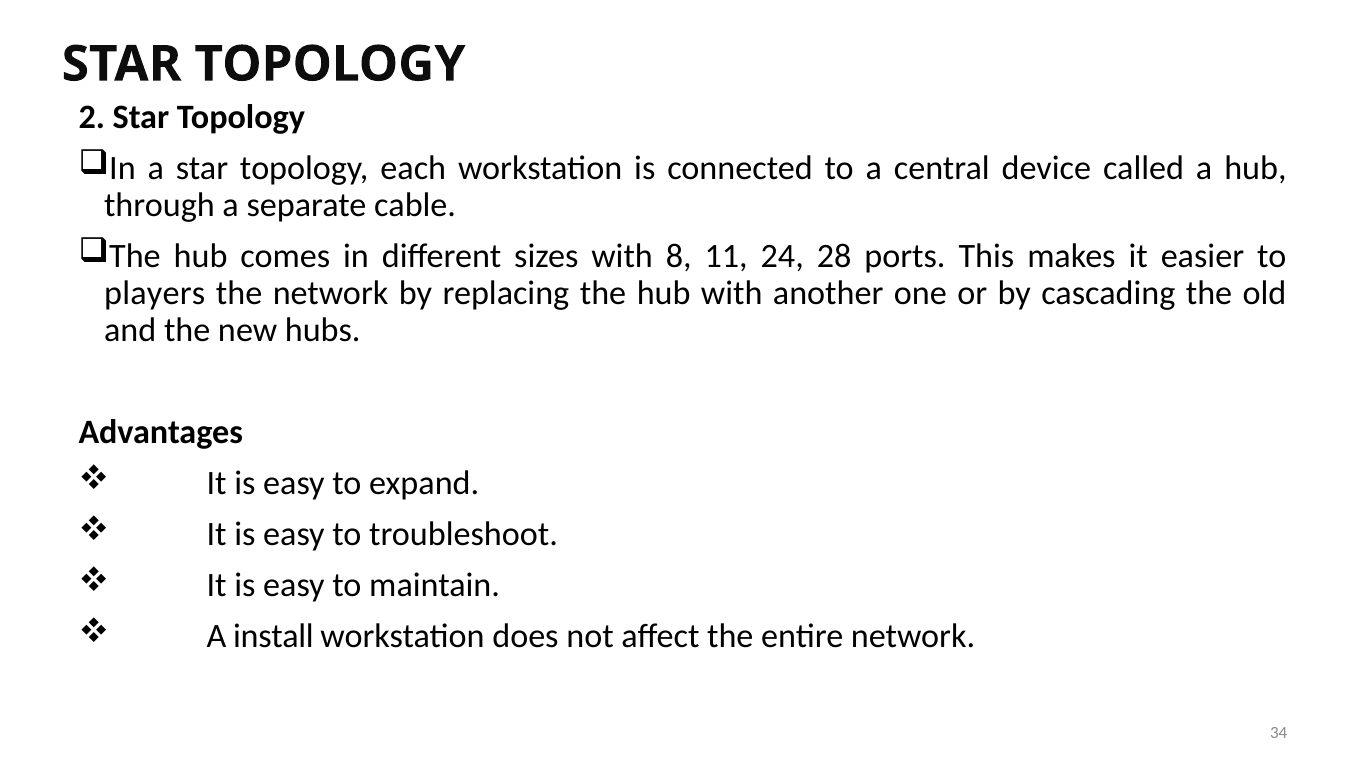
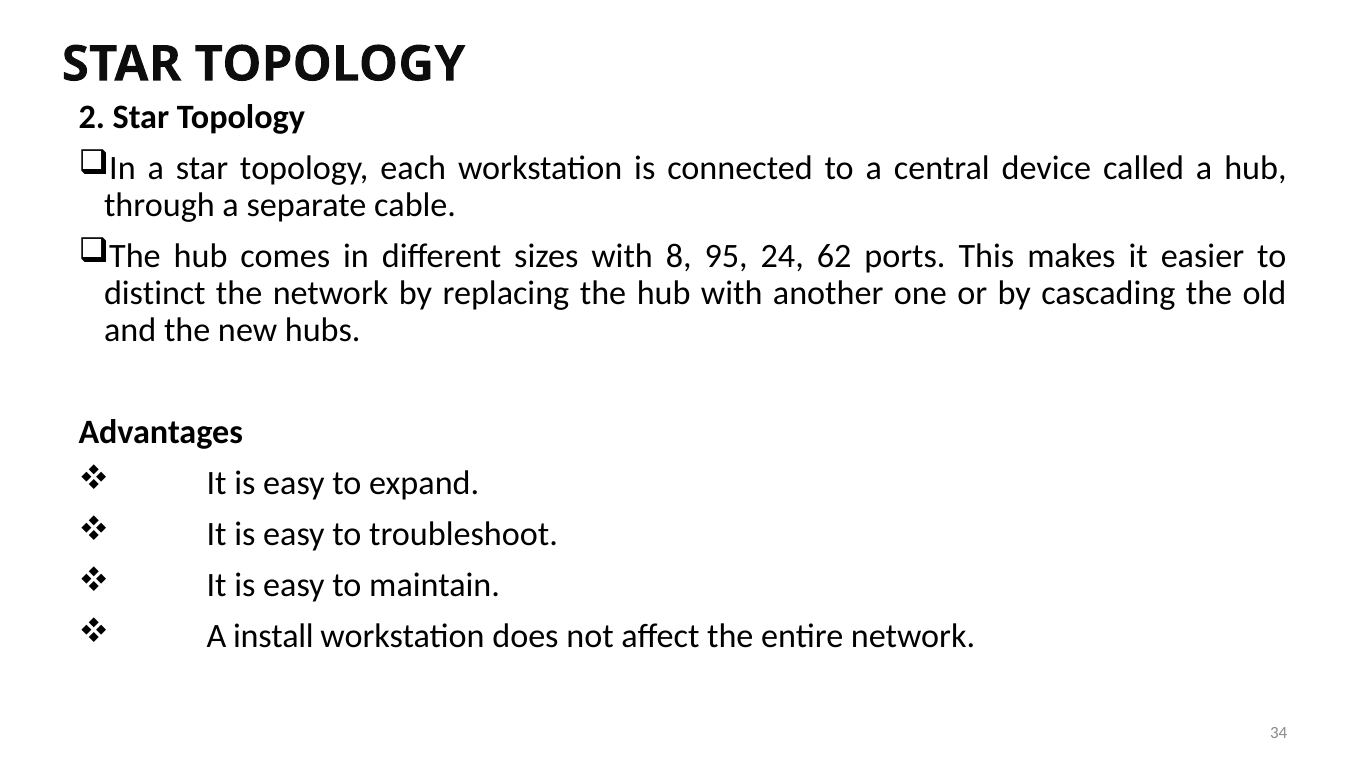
11: 11 -> 95 (726, 256)
28: 28 -> 62 (834, 256)
players: players -> distinct (155, 293)
